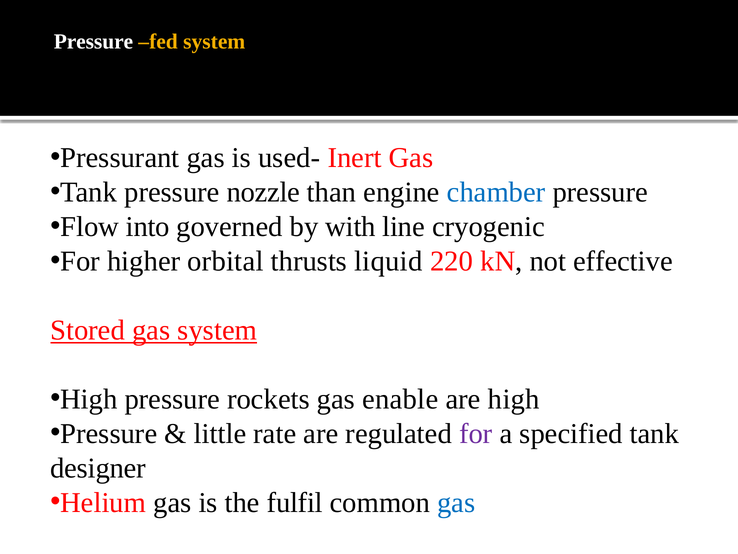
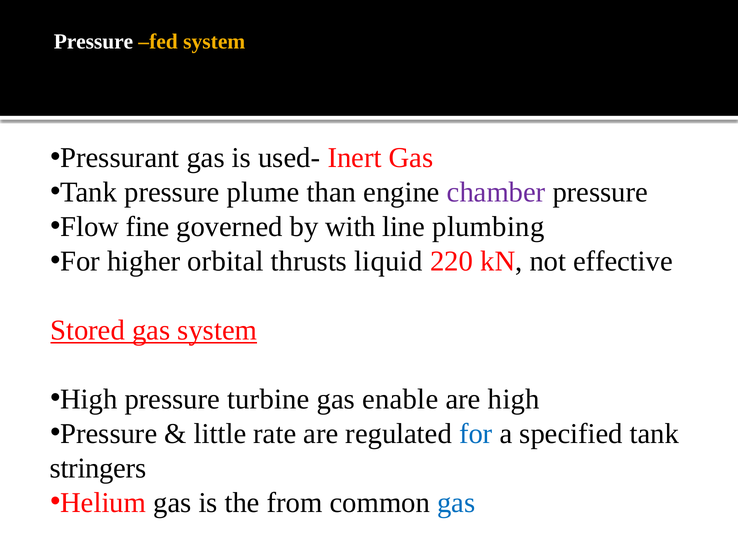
nozzle: nozzle -> plume (263, 192)
chamber colour: blue -> purple (496, 192)
into: into -> fine (148, 226)
cryogenic: cryogenic -> plumbing (488, 226)
rockets: rockets -> turbine (268, 399)
for colour: purple -> blue (476, 433)
designer: designer -> stringers (98, 468)
fulfil: fulfil -> from (295, 502)
